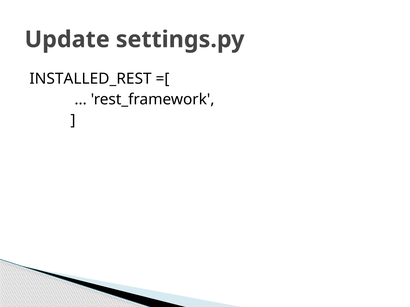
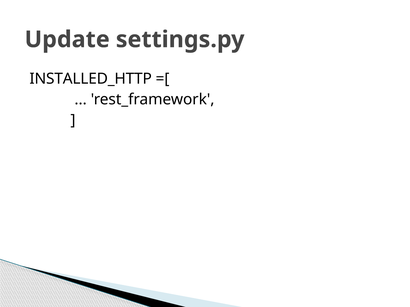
INSTALLED_REST: INSTALLED_REST -> INSTALLED_HTTP (91, 79)
